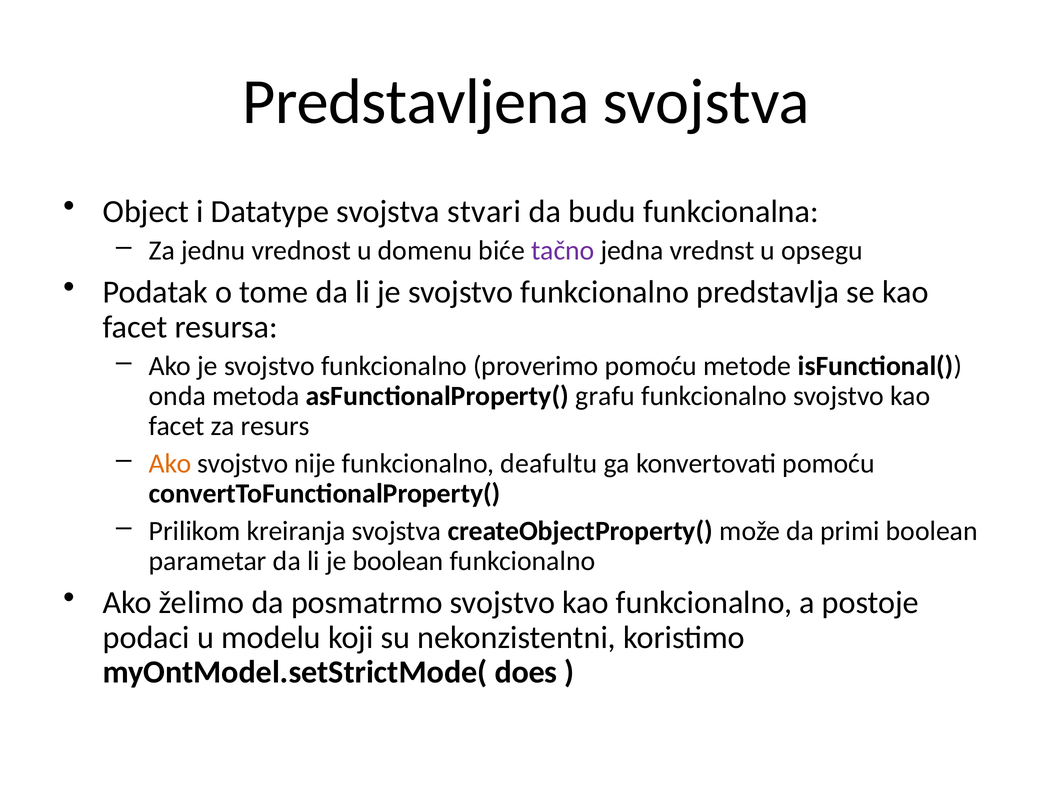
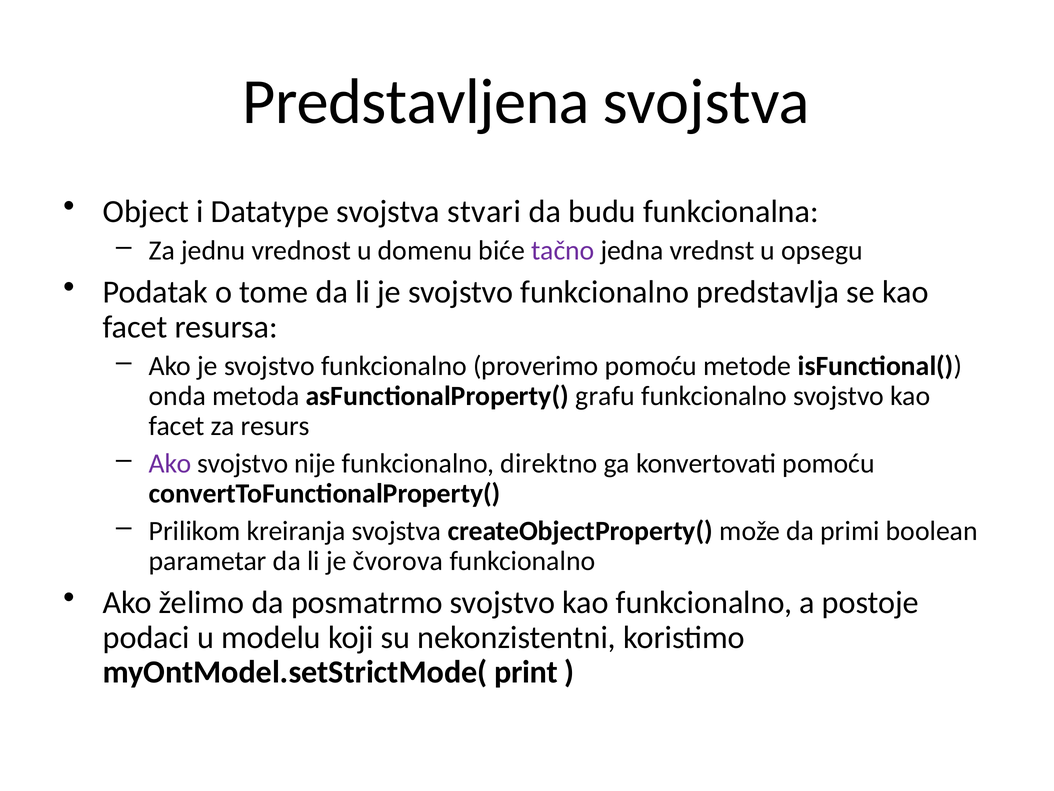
Ako colour: orange -> purple (170, 463)
deafultu: deafultu -> direktno (549, 463)
je boolean: boolean -> čvorova (398, 561)
does: does -> print (526, 672)
